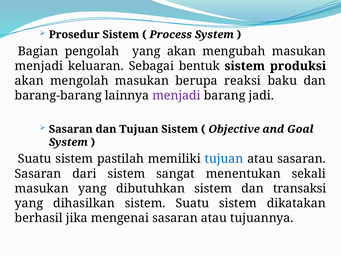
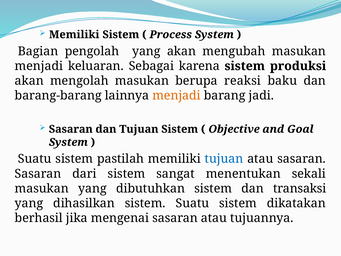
Prosedur: Prosedur -> Memiliki (74, 35)
bentuk: bentuk -> karena (199, 66)
menjadi colour: purple -> orange (176, 96)
